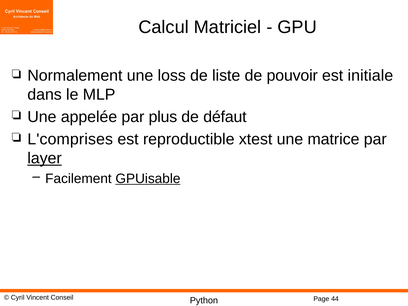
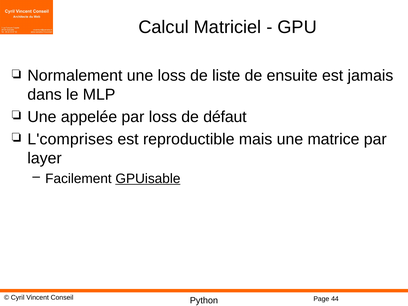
pouvoir: pouvoir -> ensuite (292, 76)
initiale: initiale -> jamais (370, 76)
par plus: plus -> loss (163, 117)
xtest: xtest -> mais (256, 139)
layer underline: present -> none (45, 158)
